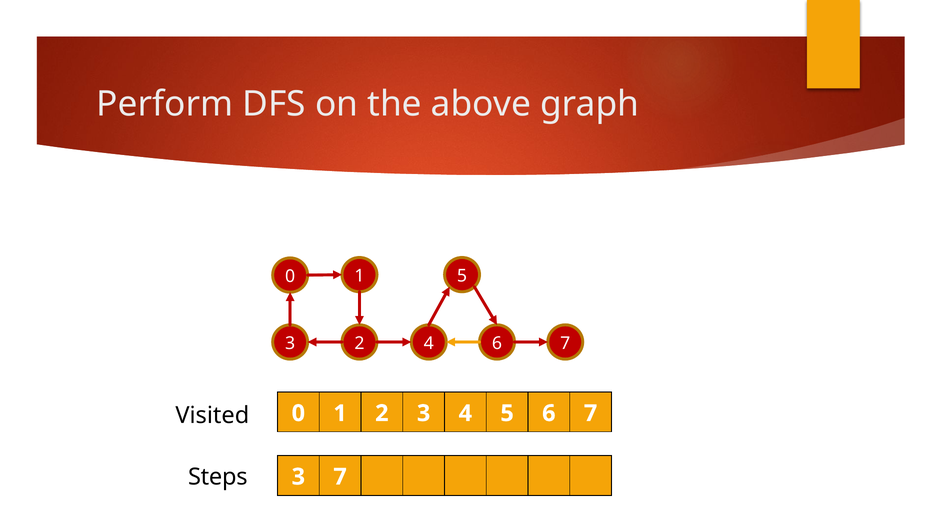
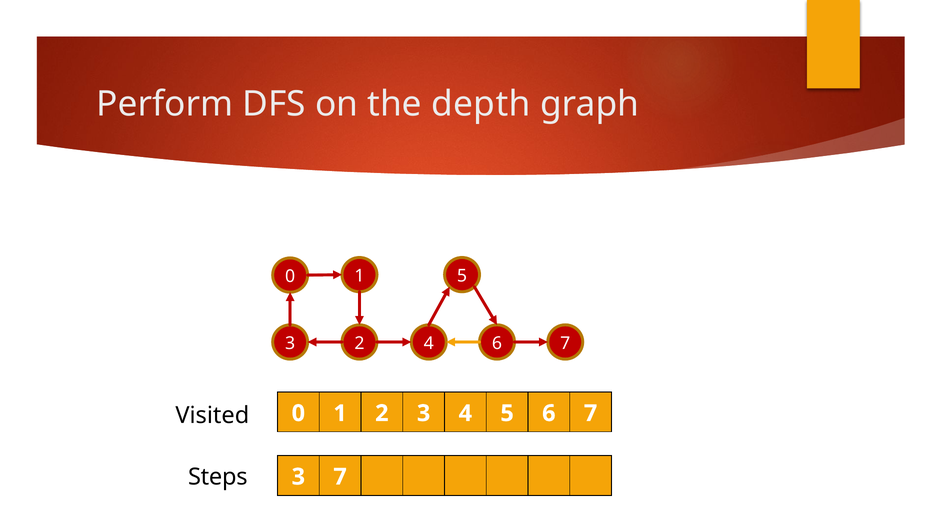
above: above -> depth (481, 104)
